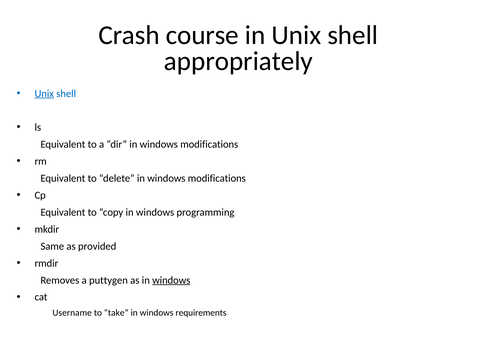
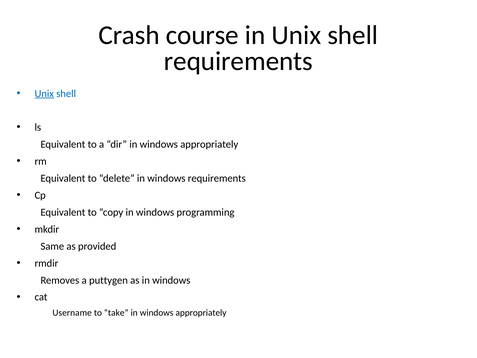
appropriately: appropriately -> requirements (238, 61)
dir in windows modifications: modifications -> appropriately (209, 144)
delete in windows modifications: modifications -> requirements (217, 178)
windows underline: present -> none (171, 280)
requirements: requirements -> appropriately (201, 312)
